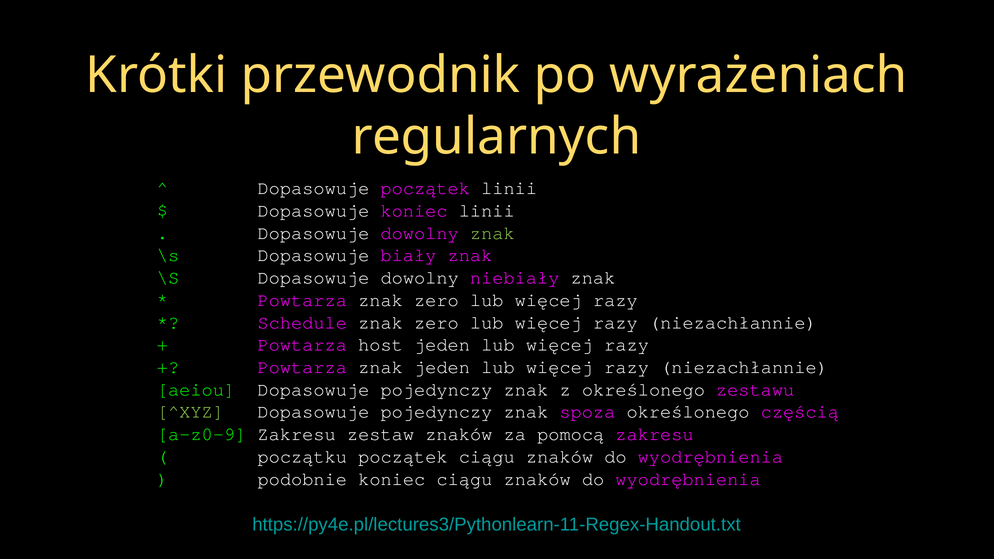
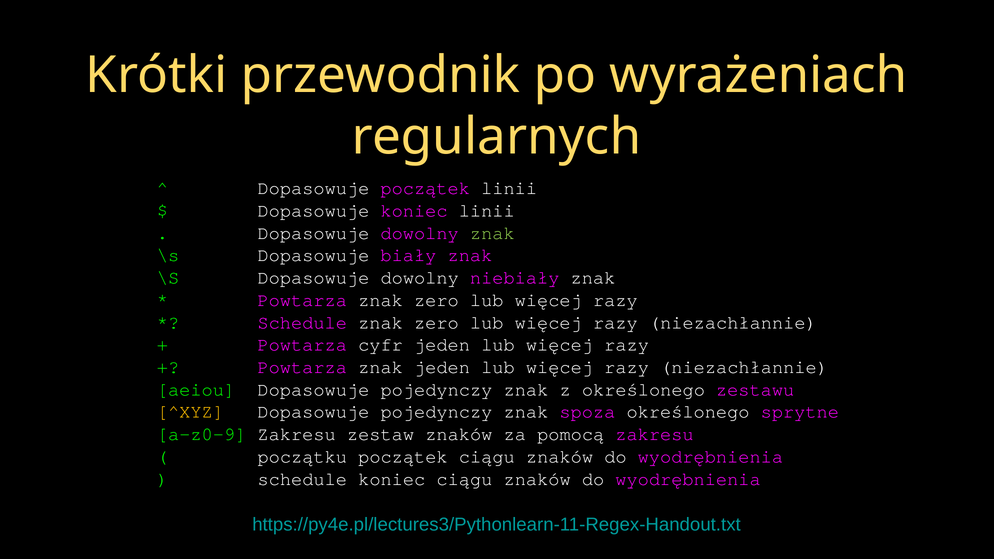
host: host -> cyfr (381, 345)
^XYZ colour: light green -> yellow (190, 412)
częścią: częścią -> sprytne (800, 412)
podobnie: podobnie -> schedule (302, 479)
